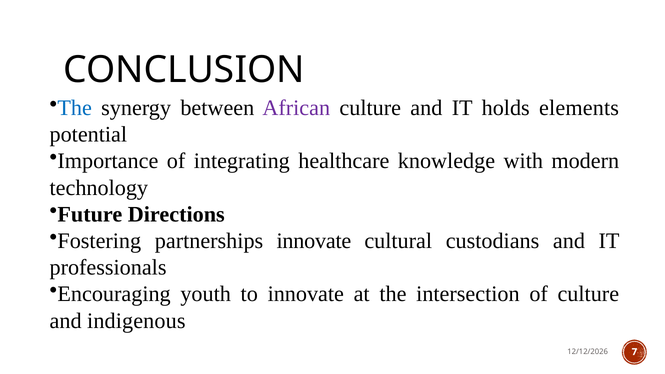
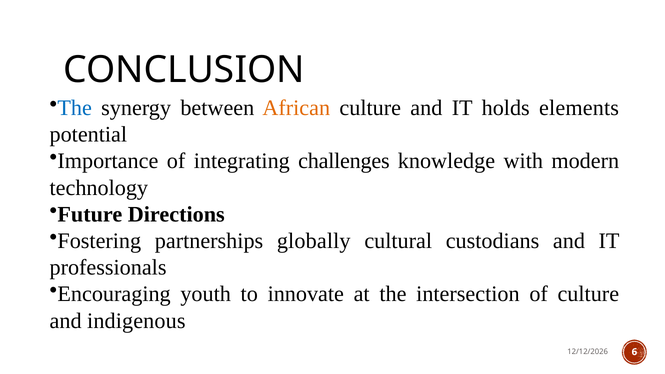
African colour: purple -> orange (296, 108)
healthcare: healthcare -> challenges (344, 161)
partnerships innovate: innovate -> globally (314, 241)
7: 7 -> 6 (634, 352)
